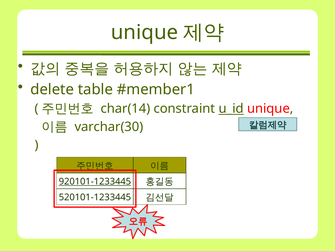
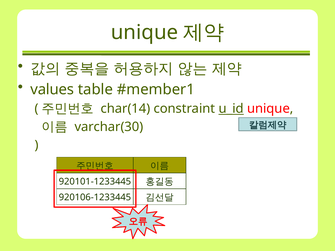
delete: delete -> values (52, 90)
920101-1233445 underline: present -> none (95, 182)
520101-1233445: 520101-1233445 -> 920106-1233445 (95, 198)
